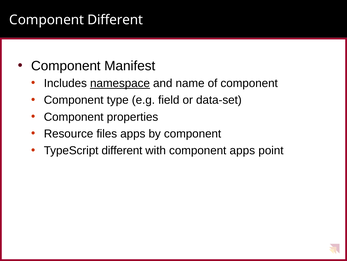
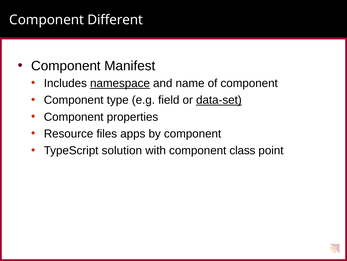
data-set underline: none -> present (219, 100)
TypeScript different: different -> solution (122, 150)
component apps: apps -> class (242, 150)
